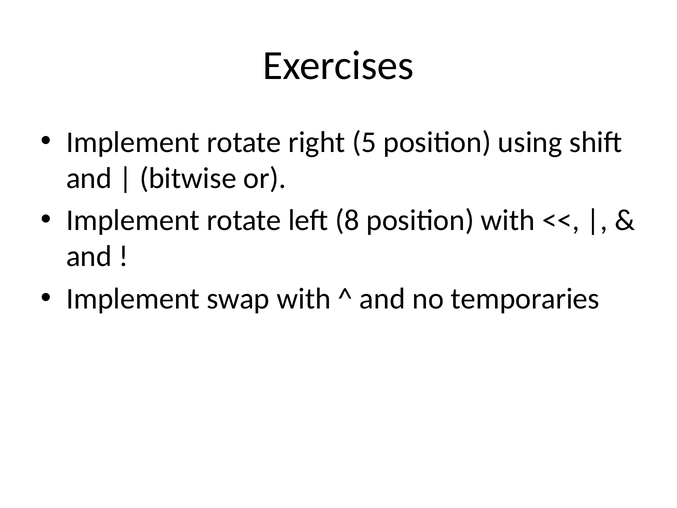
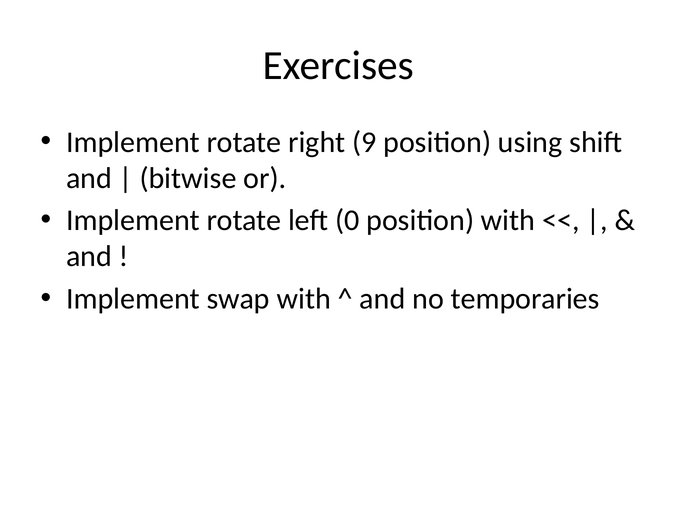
5: 5 -> 9 (364, 142)
8: 8 -> 0 (347, 220)
